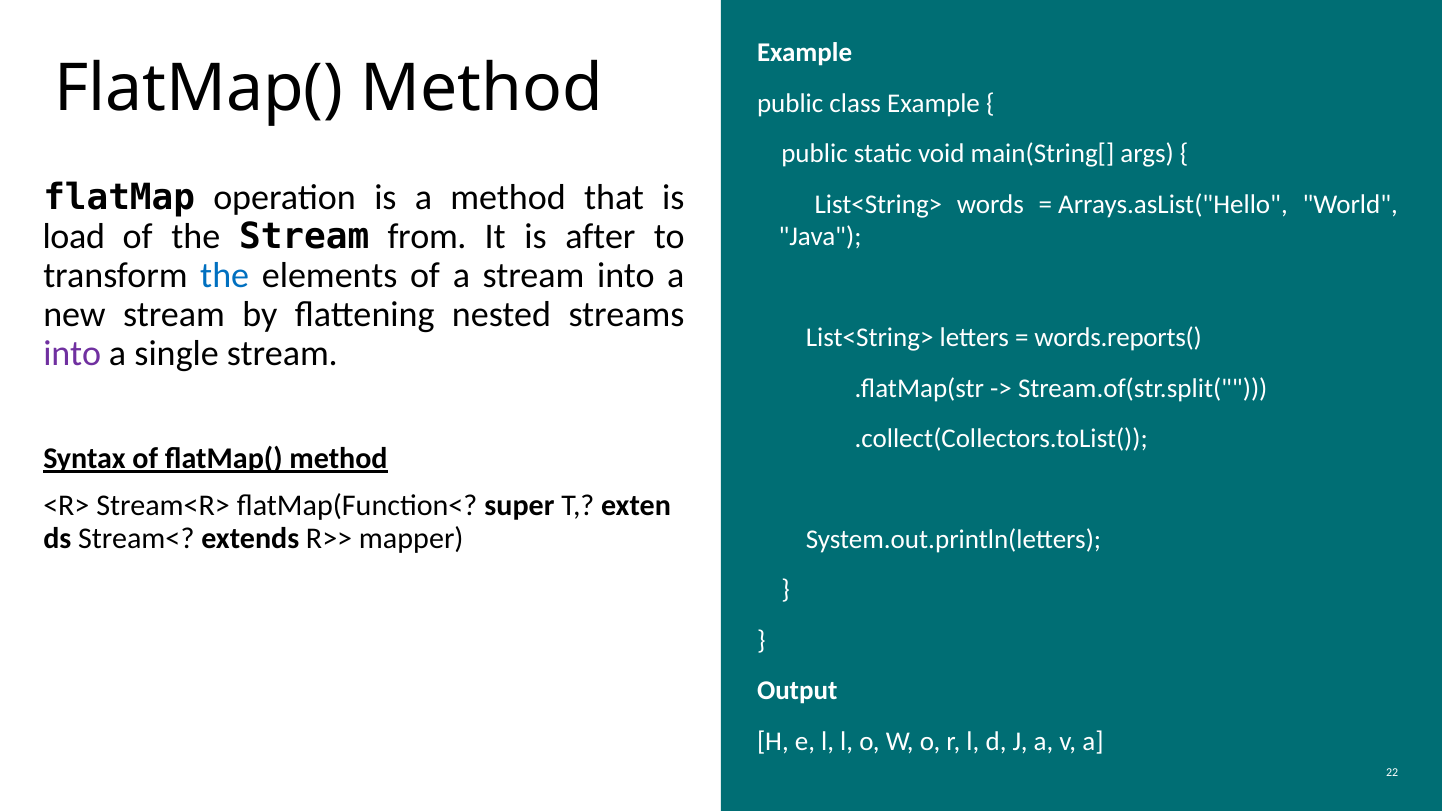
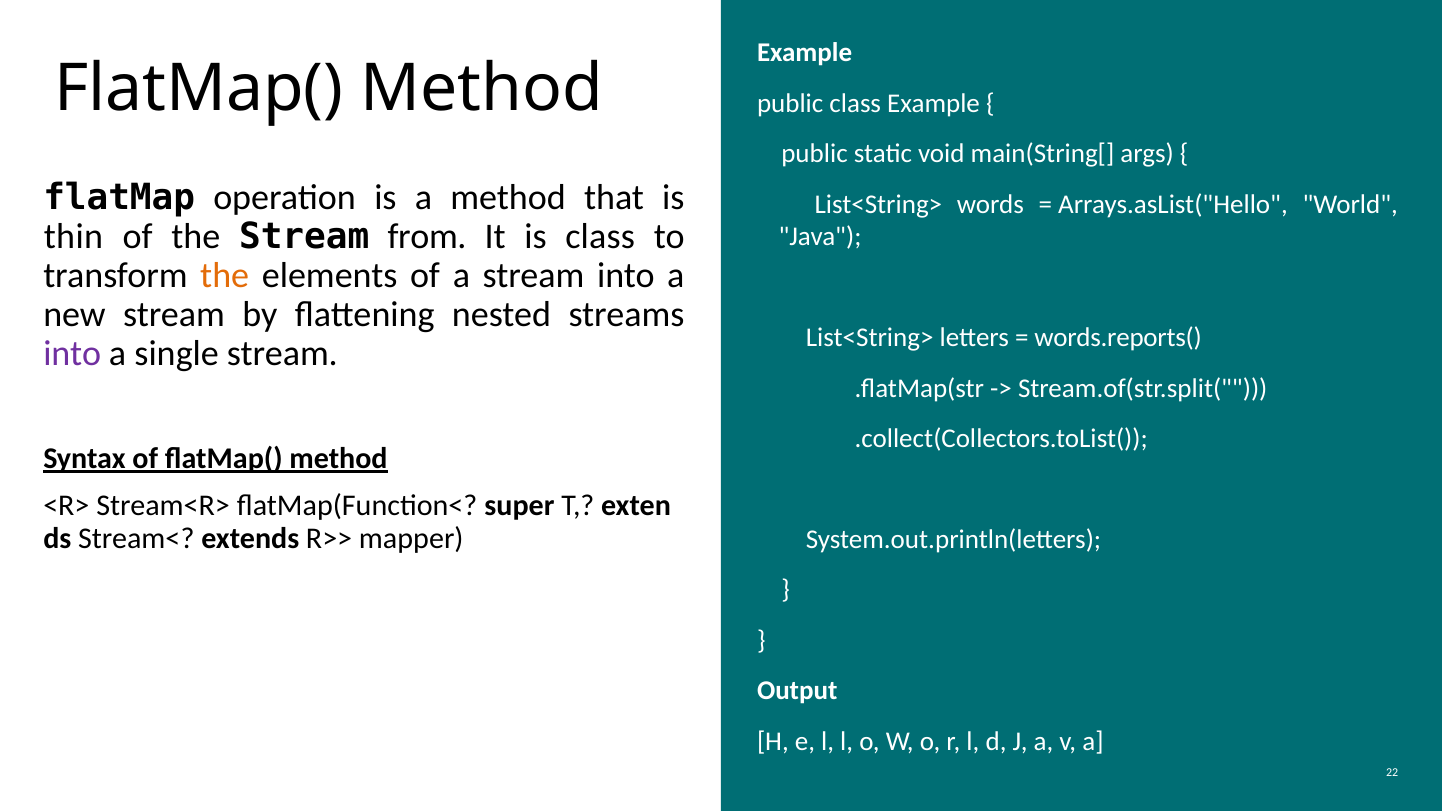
load: load -> thin (73, 237)
is after: after -> class (600, 237)
the colour: blue -> orange (225, 276)
